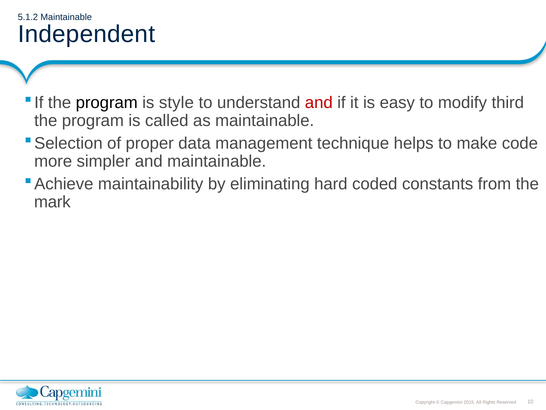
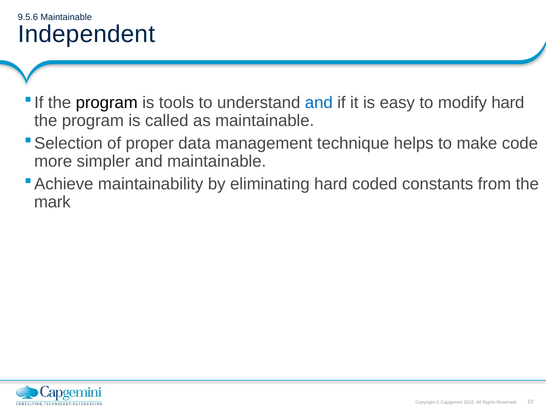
5.1.2: 5.1.2 -> 9.5.6 (28, 17)
style: style -> tools (176, 102)
and colour: red -> blue (319, 102)
modify third: third -> hard (508, 102)
